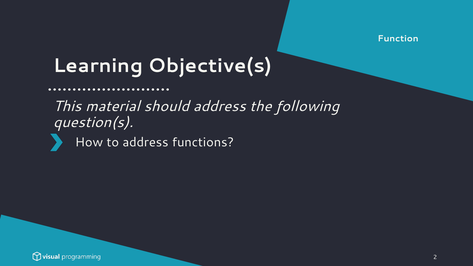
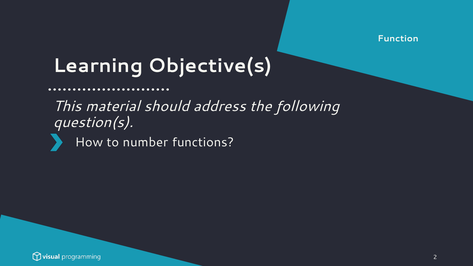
to address: address -> number (145, 142)
